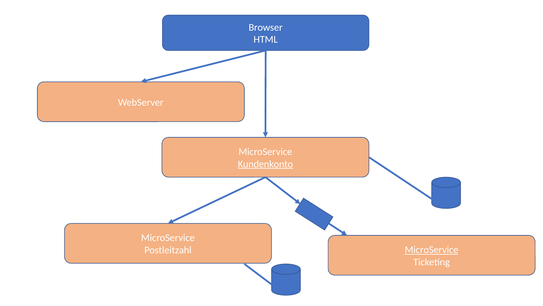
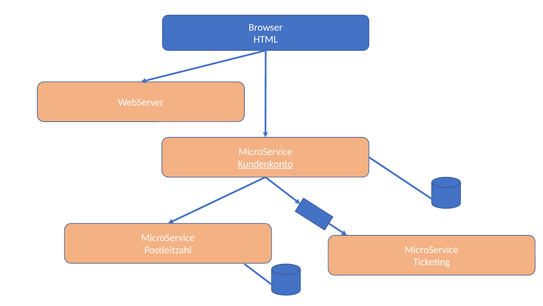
MicroService underline: present -> none (432, 249)
